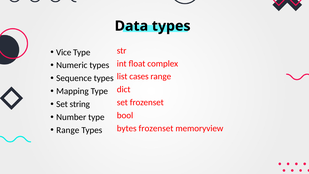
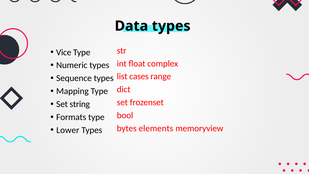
Number: Number -> Formats (71, 117)
bytes frozenset: frozenset -> elements (156, 128)
Range: Range -> Lower (68, 130)
